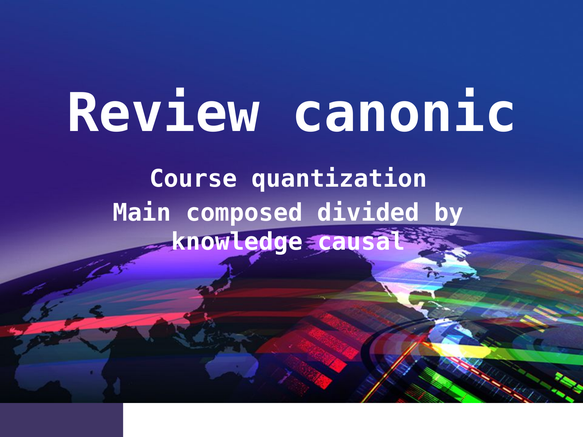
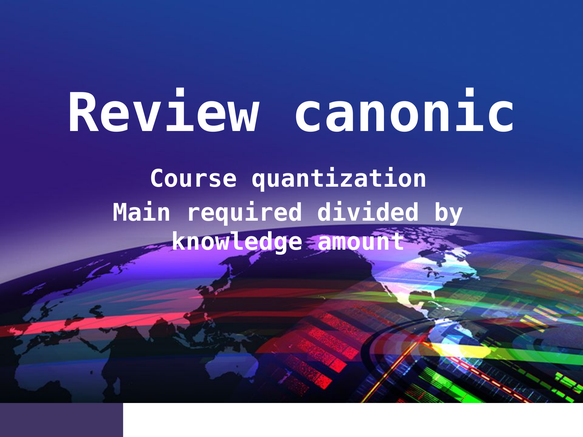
composed: composed -> required (244, 213)
causal: causal -> amount (361, 242)
